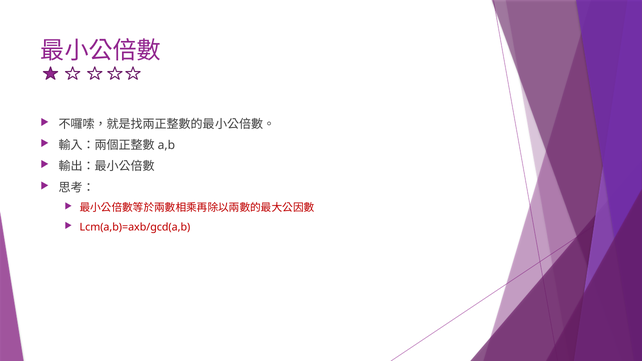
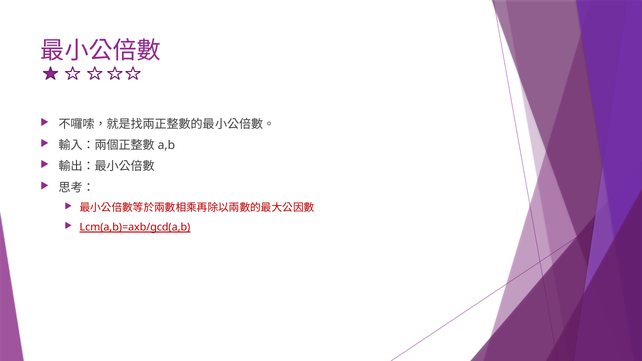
Lcm(a,b)=axb/gcd(a,b underline: none -> present (135, 227)
